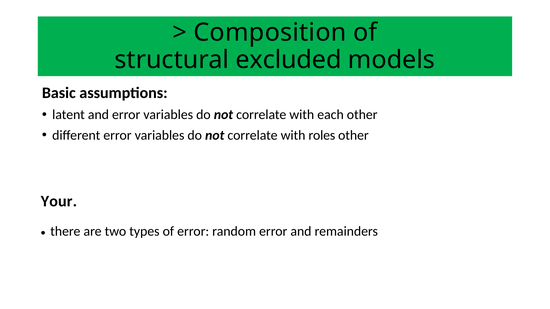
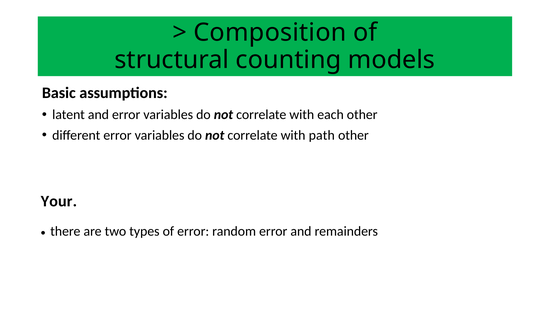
excluded: excluded -> counting (288, 60)
roles: roles -> path (322, 135)
